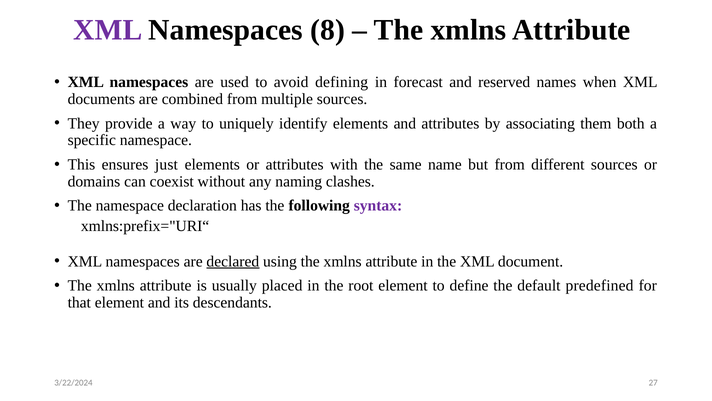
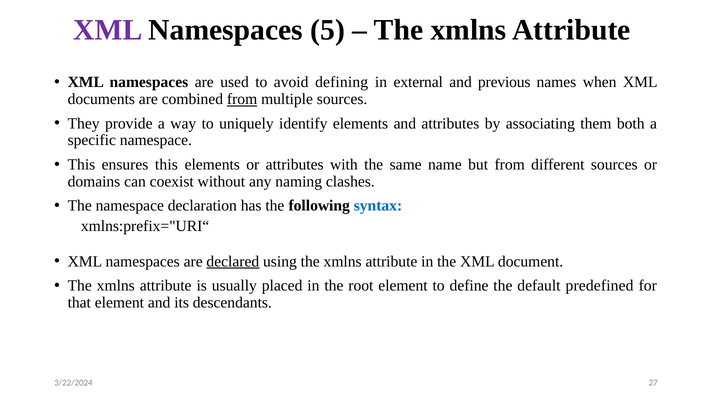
8: 8 -> 5 (328, 30)
forecast: forecast -> external (418, 82)
reserved: reserved -> previous (504, 82)
from underline: none -> present (242, 99)
ensures just: just -> this (166, 164)
syntax colour: purple -> blue (378, 205)
